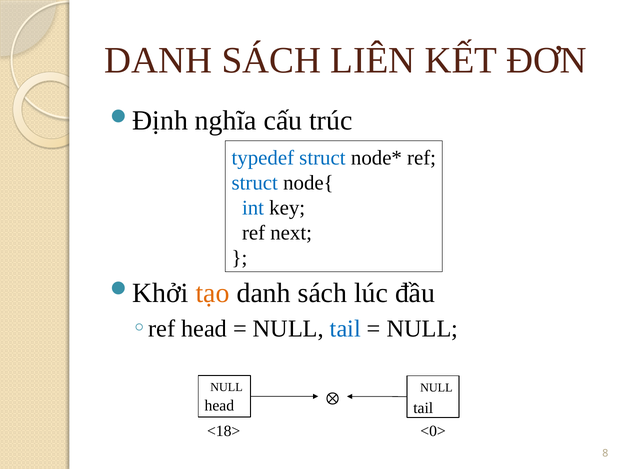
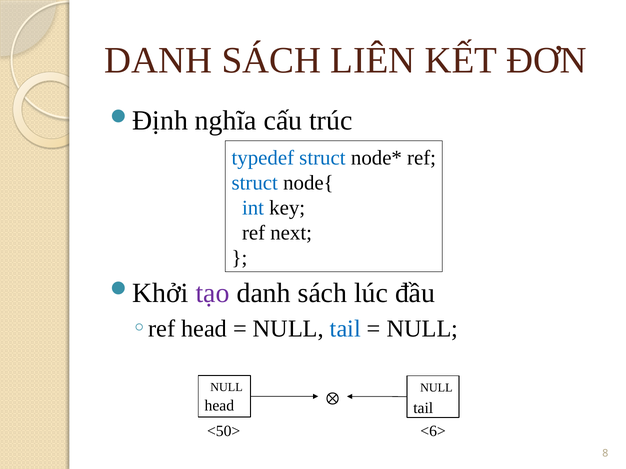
tạo colour: orange -> purple (213, 293)
<18>: <18> -> <50> (224, 431)
<0>: <0> -> <6> (433, 432)
